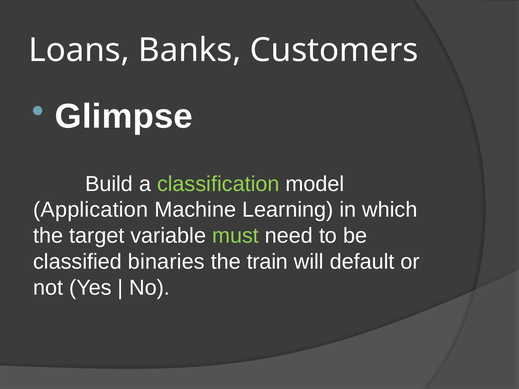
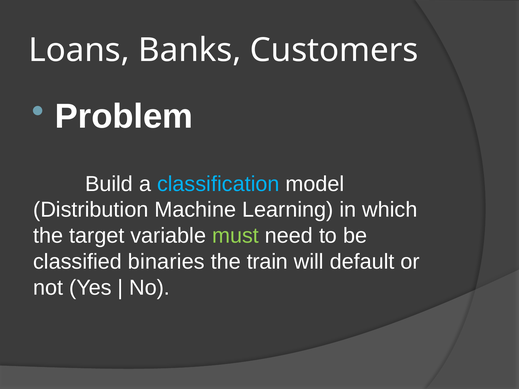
Glimpse: Glimpse -> Problem (124, 117)
classification colour: light green -> light blue (218, 184)
Application: Application -> Distribution (91, 210)
